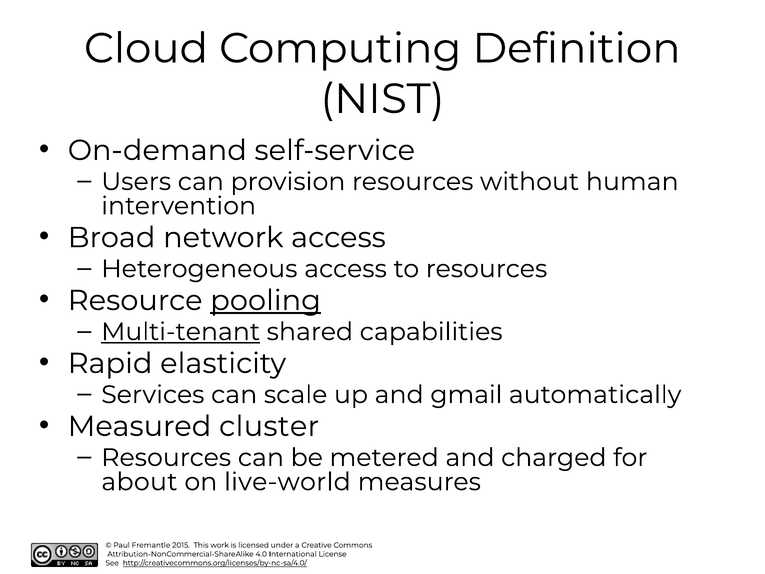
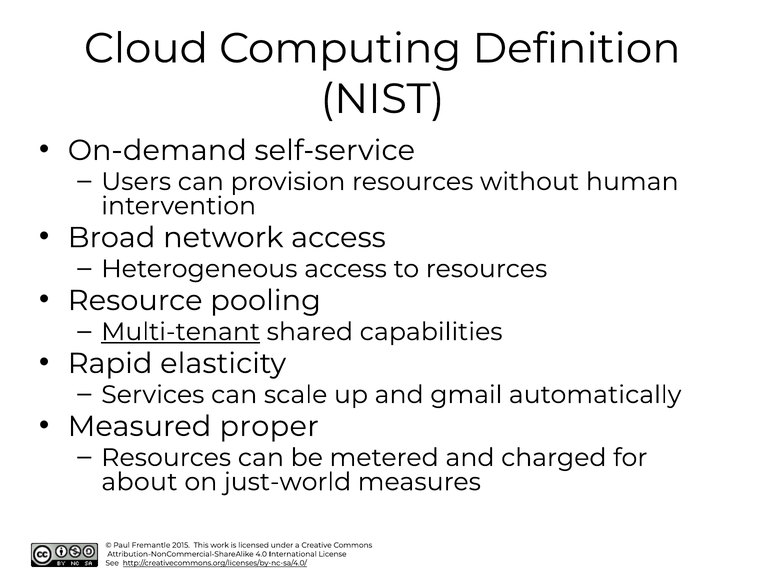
pooling underline: present -> none (266, 300)
cluster: cluster -> proper (269, 426)
live-world: live-world -> just-world (288, 482)
